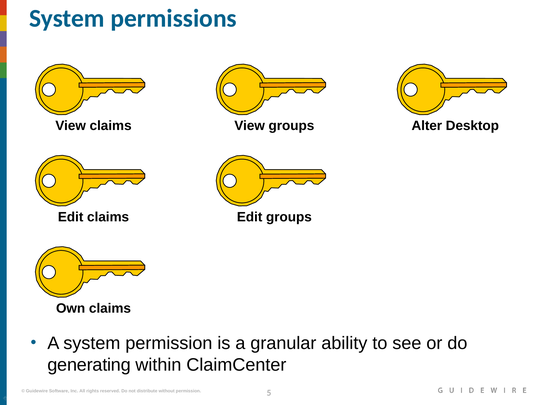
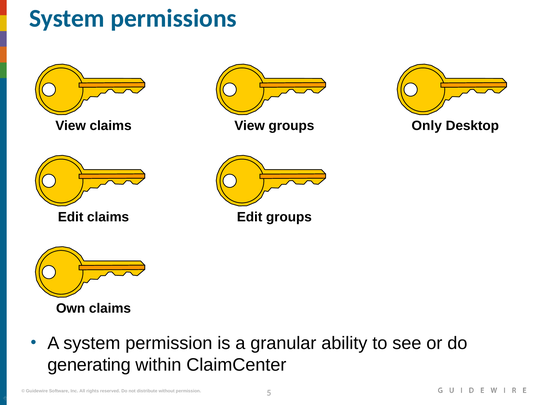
Alter: Alter -> Only (427, 126)
